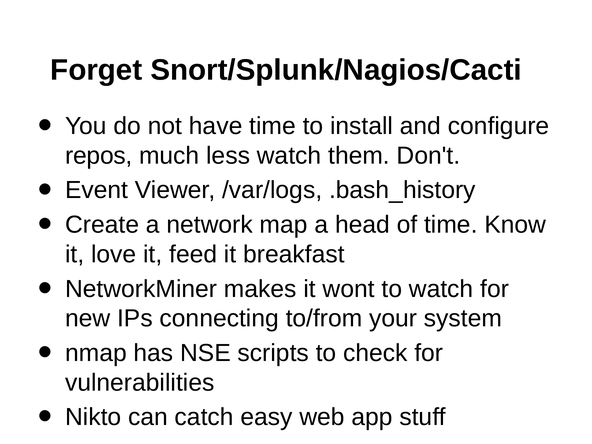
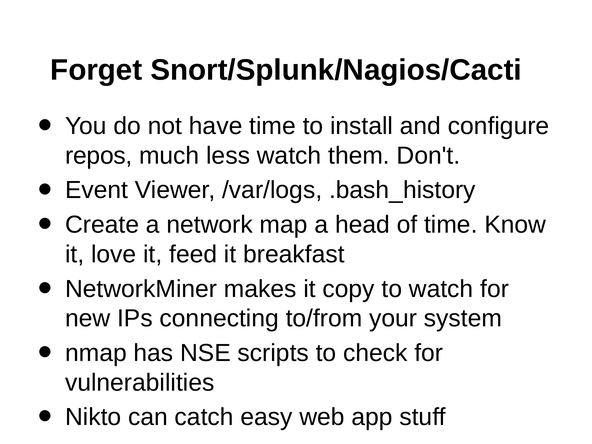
wont: wont -> copy (349, 289)
